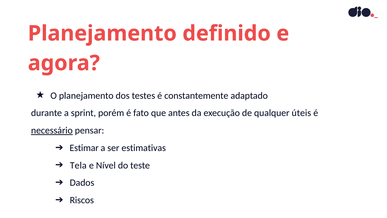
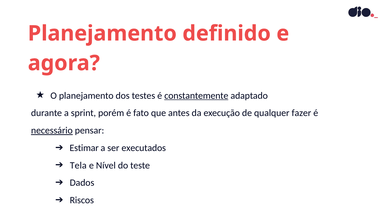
constantemente underline: none -> present (196, 95)
úteis: úteis -> fazer (301, 113)
estimativas: estimativas -> executados (144, 148)
